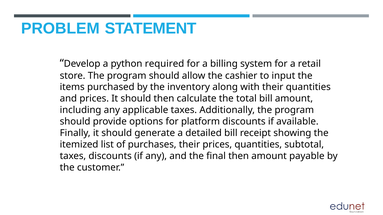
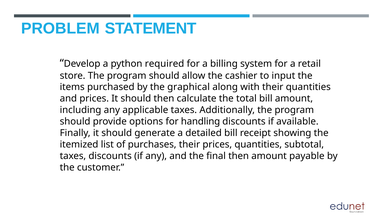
inventory: inventory -> graphical (189, 87)
platform: platform -> handling (201, 122)
